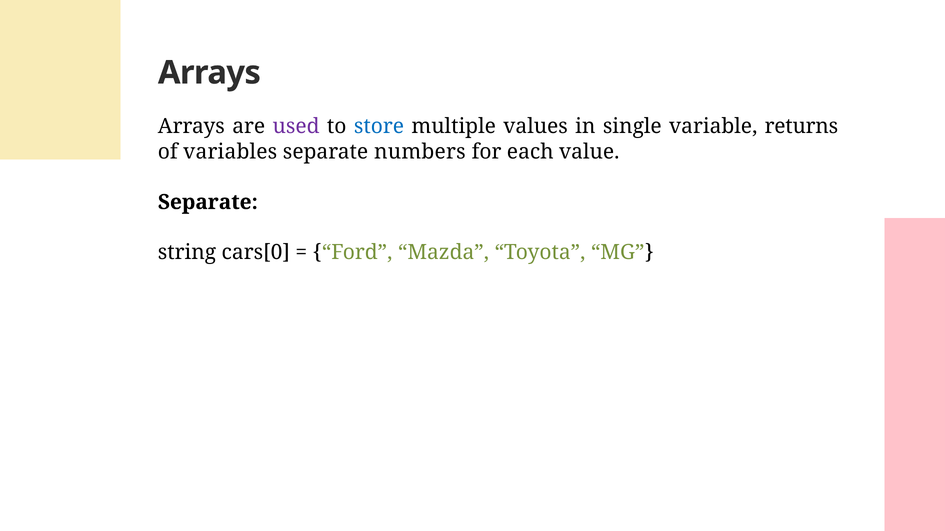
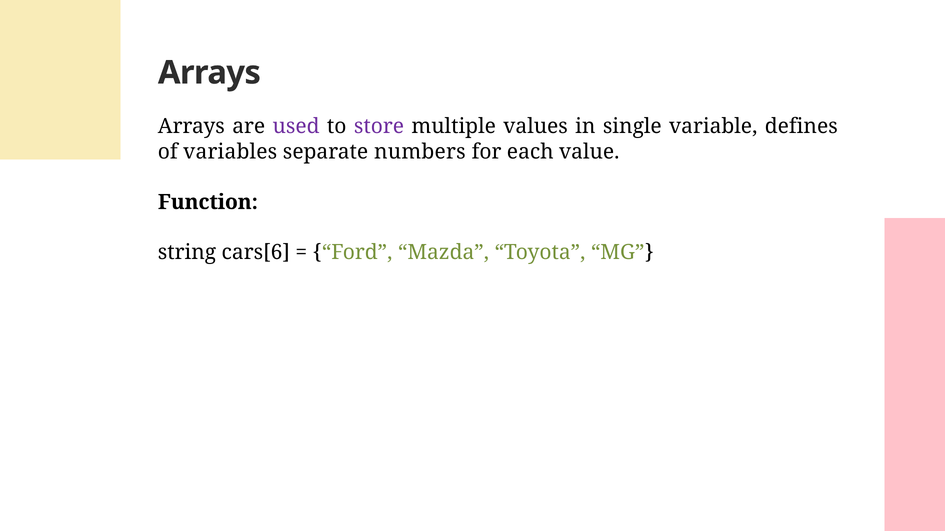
store colour: blue -> purple (379, 127)
returns: returns -> defines (801, 127)
Separate: Separate -> Function (208, 202)
cars[0: cars[0 -> cars[6 (256, 253)
